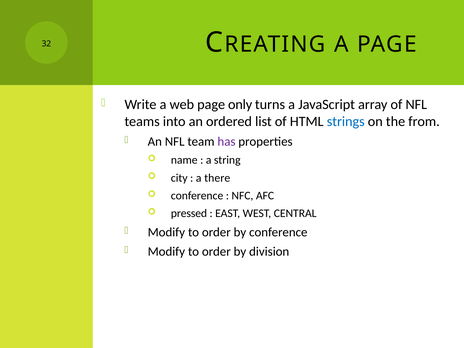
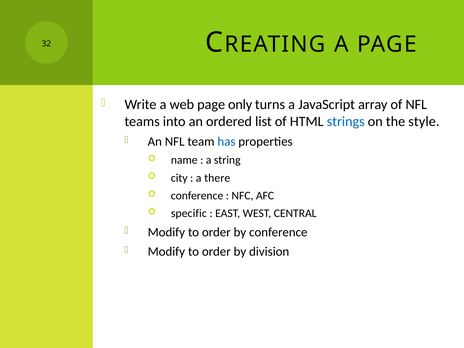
from: from -> style (424, 122)
has colour: purple -> blue (226, 142)
pressed: pressed -> specific (189, 214)
